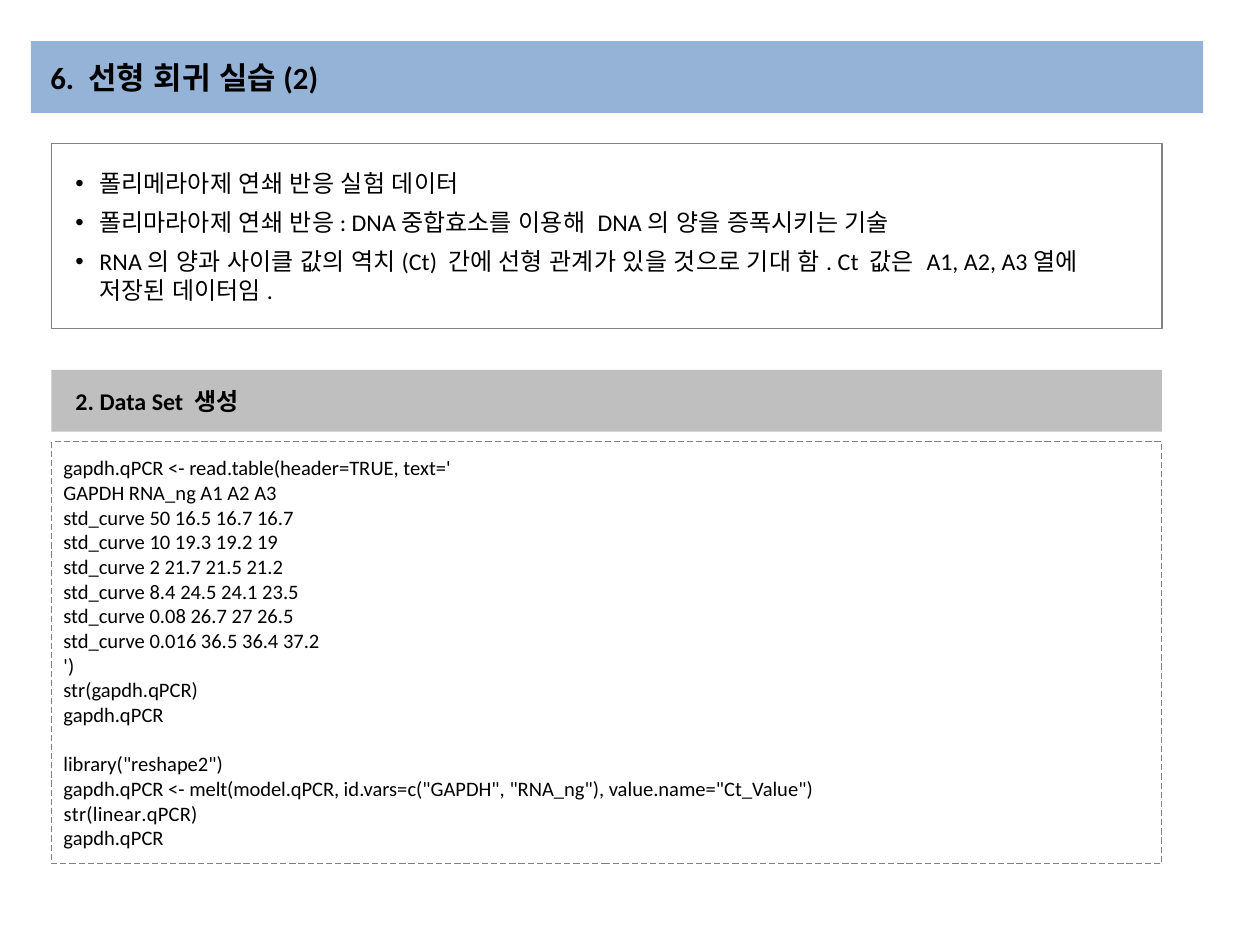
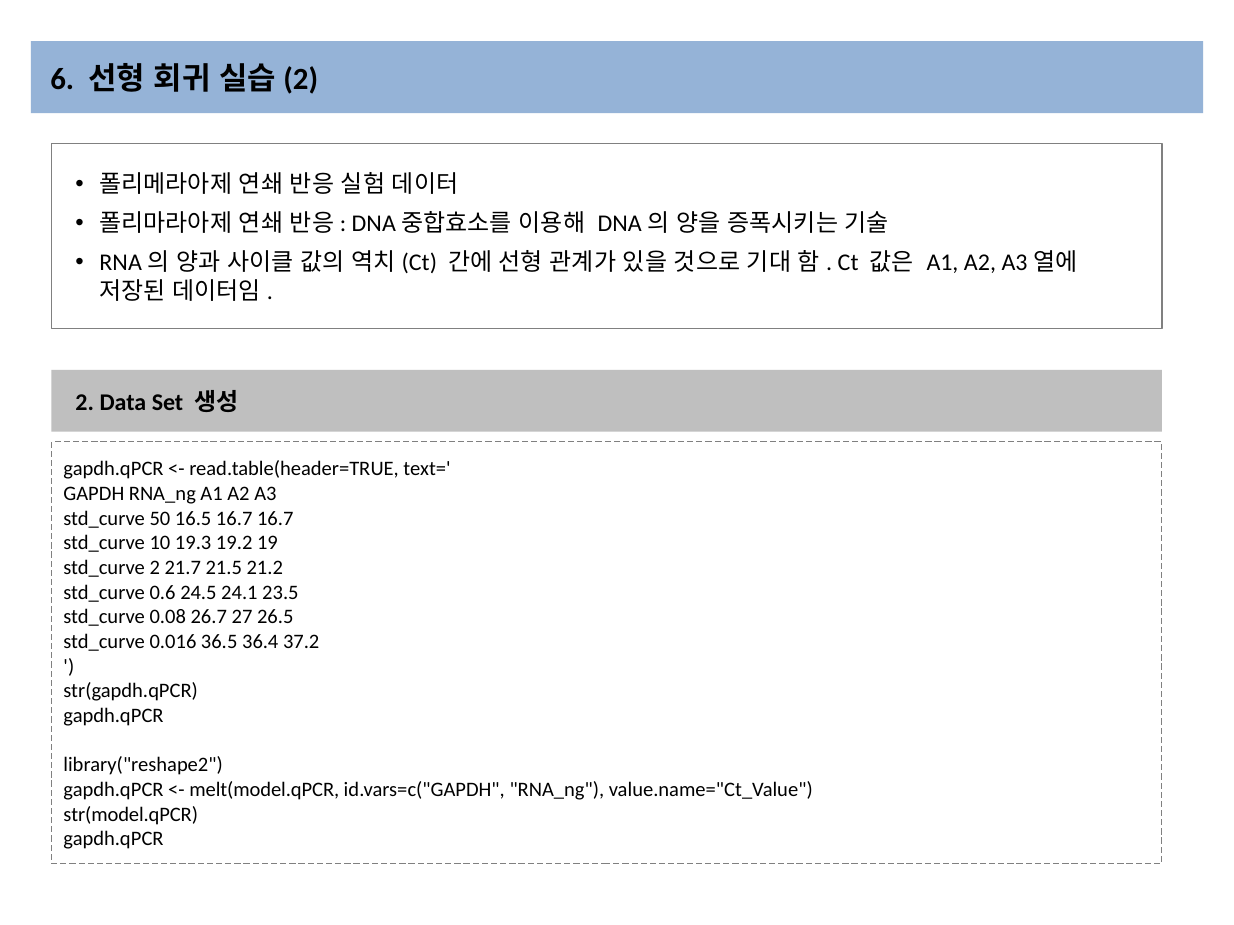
8.4: 8.4 -> 0.6 (163, 593)
str(linear.qPCR: str(linear.qPCR -> str(model.qPCR (131, 815)
